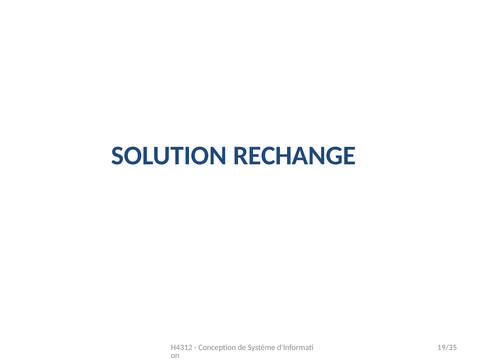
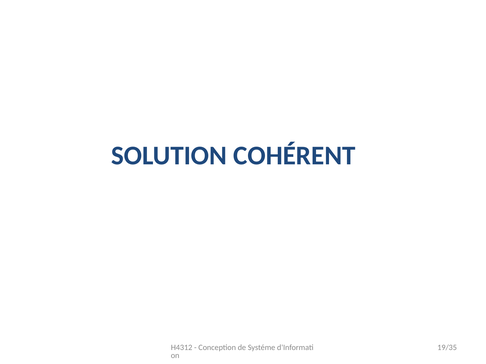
RECHANGE: RECHANGE -> COHÉRENT (294, 156)
